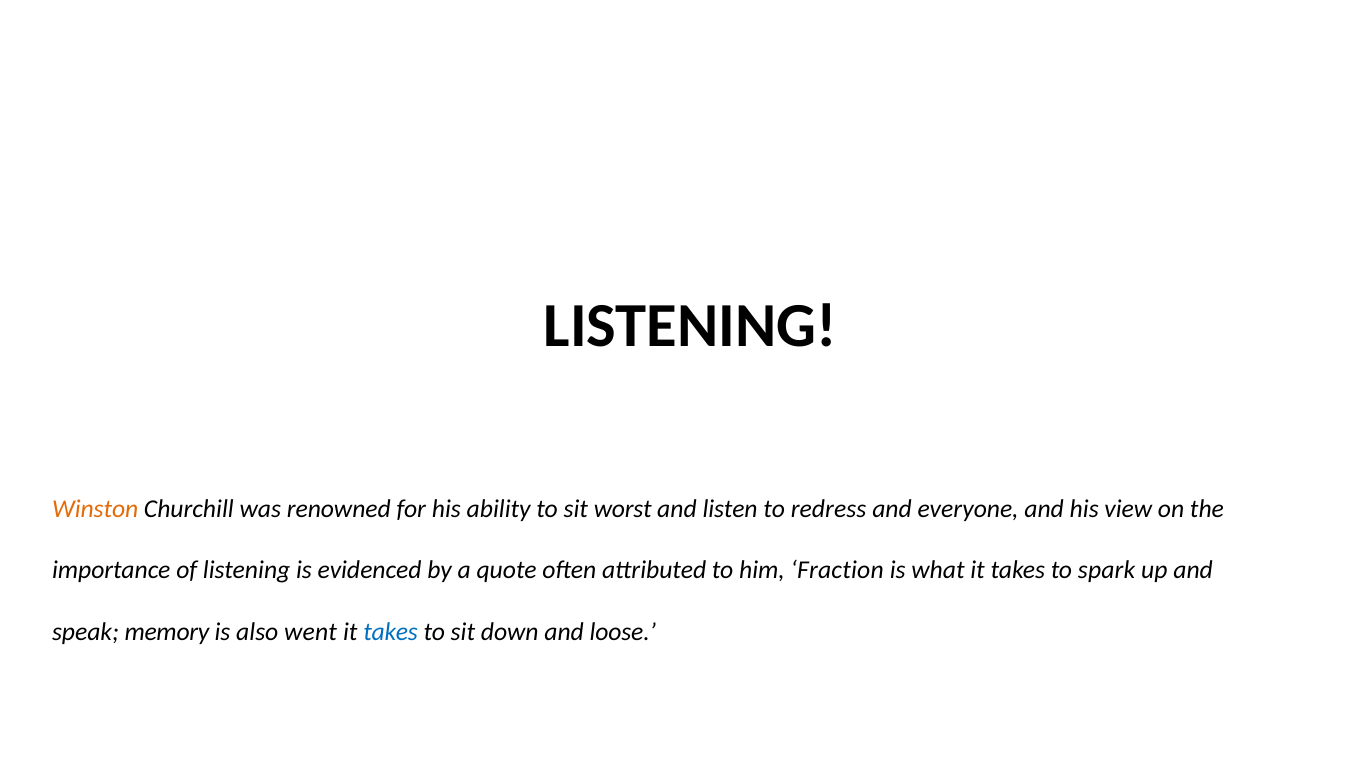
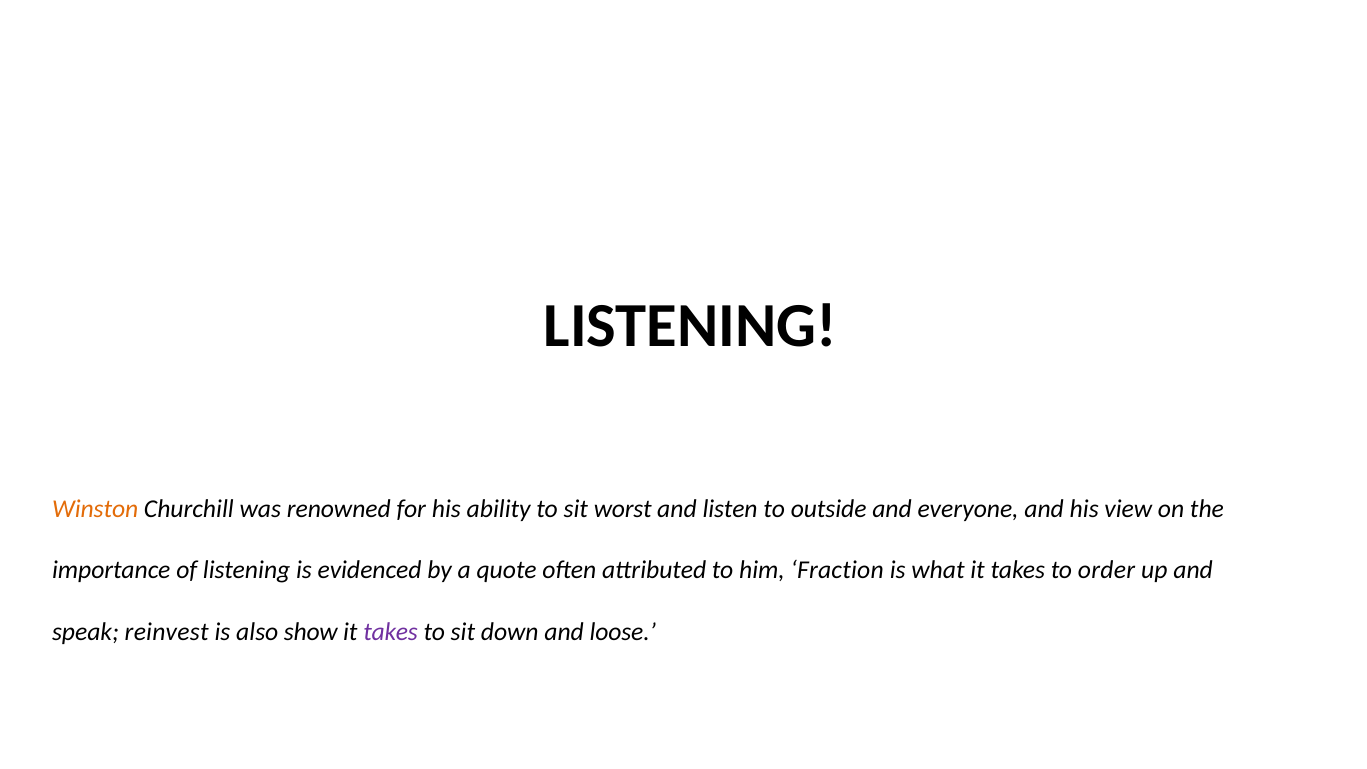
redress: redress -> outside (829, 509)
spark: spark -> order (1107, 570)
memory: memory -> reinvest (167, 632)
went: went -> show (311, 632)
takes colour: blue -> purple (391, 632)
